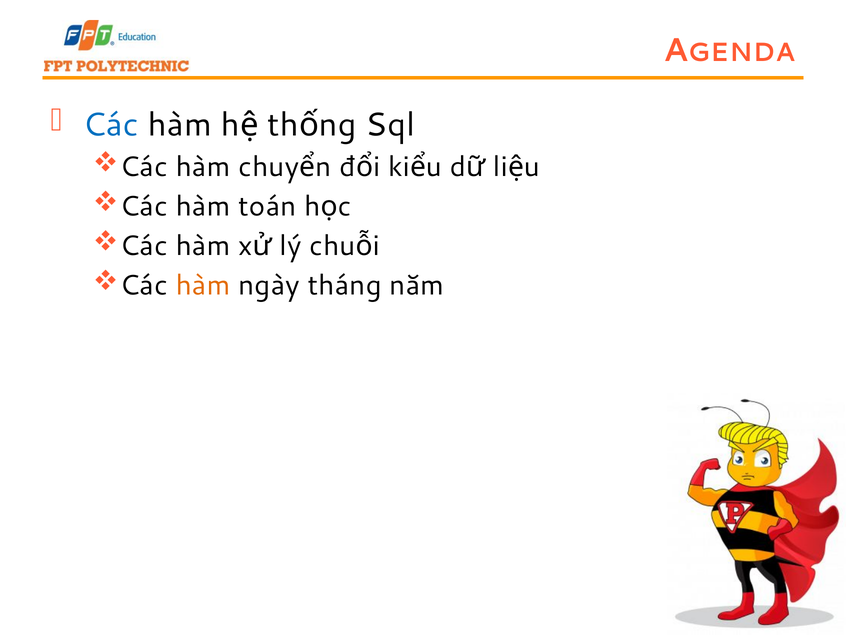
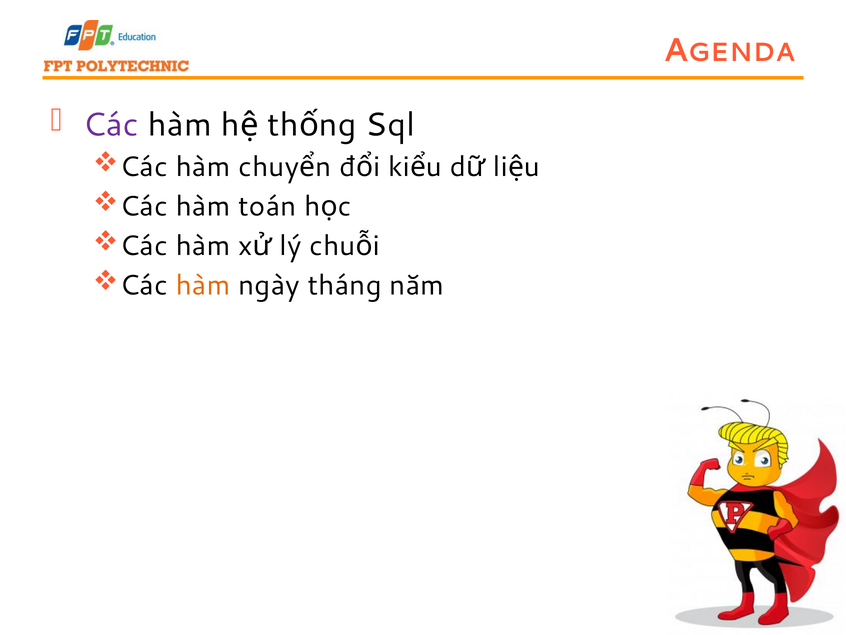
Các colour: blue -> purple (111, 125)
